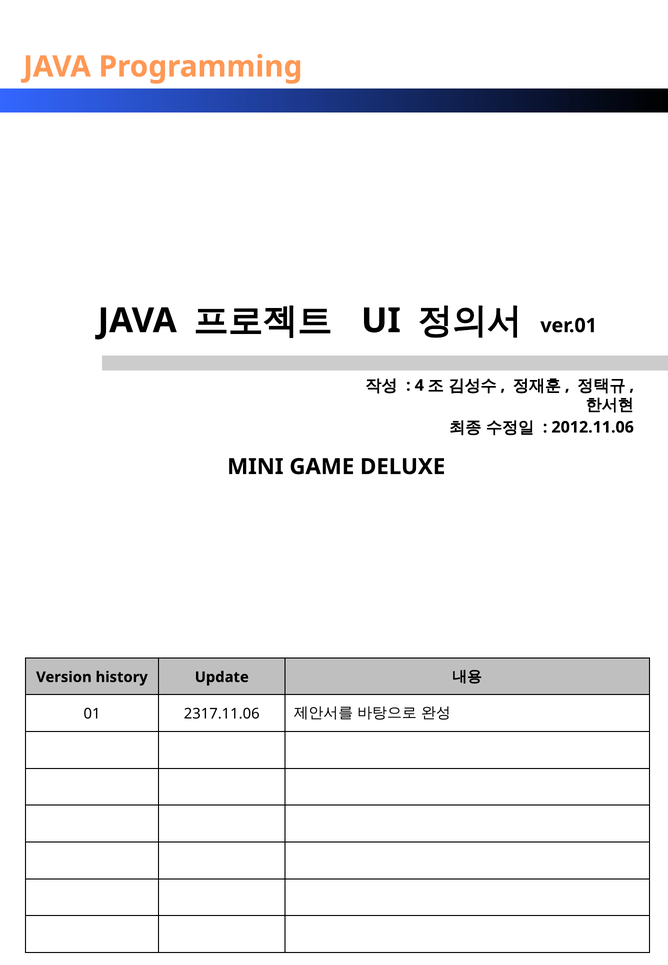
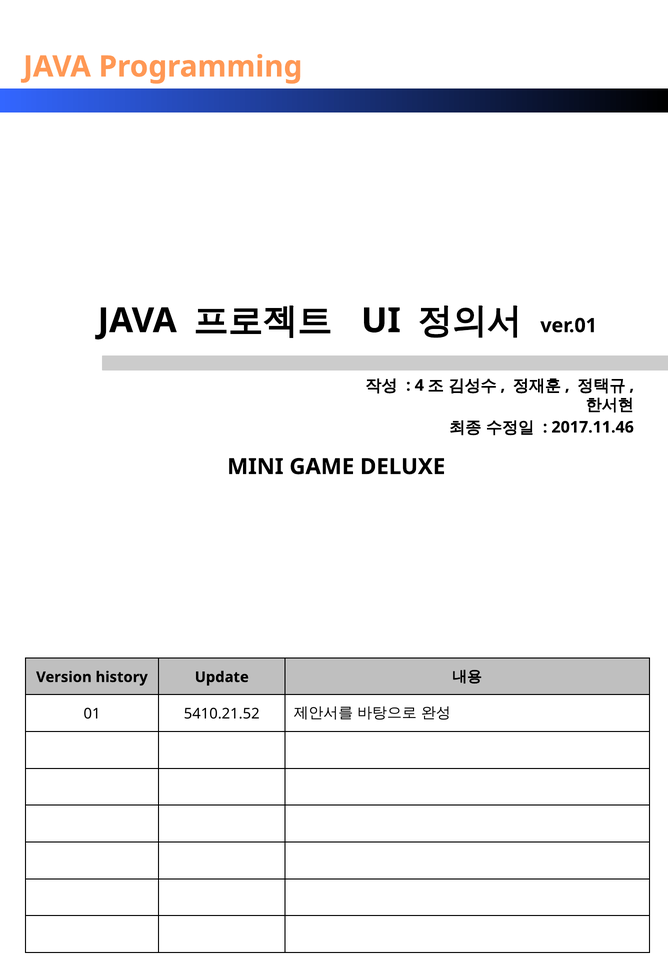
2012.11.06: 2012.11.06 -> 2017.11.46 (593, 427)
2317.11.06: 2317.11.06 -> 5410.21.52 (222, 714)
